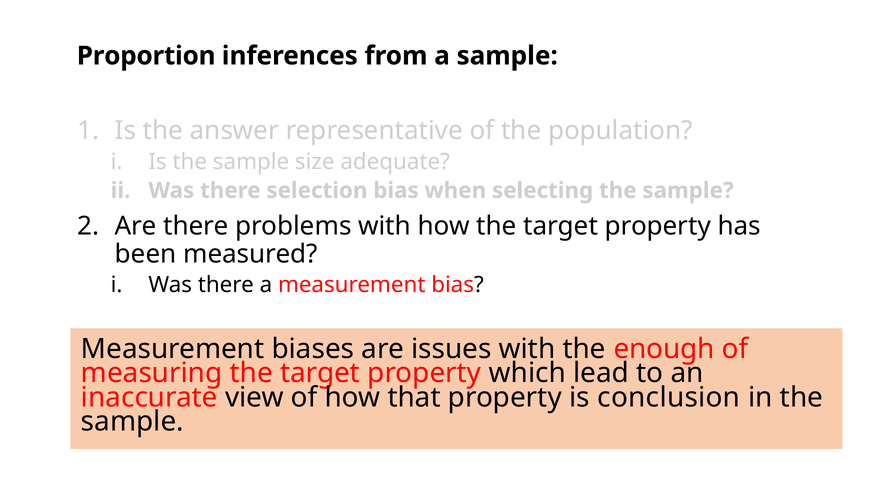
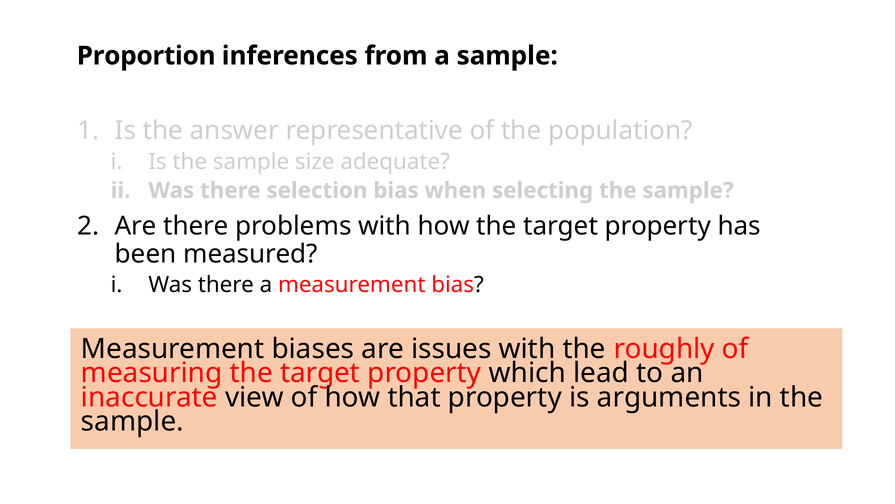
enough: enough -> roughly (664, 349)
conclusion: conclusion -> arguments (669, 397)
